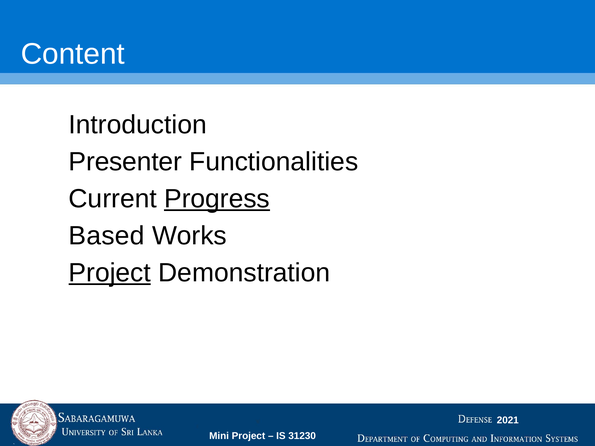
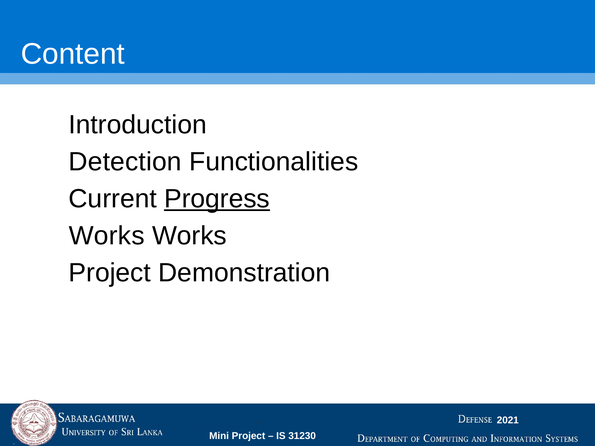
Presenter: Presenter -> Detection (125, 162)
Based: Based -> Works (107, 236)
Project underline: present -> none (110, 273)
